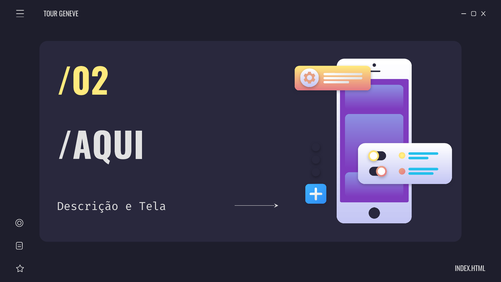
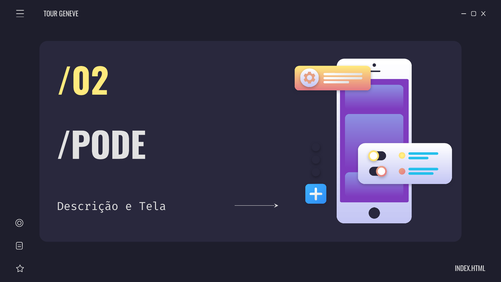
/AQUI: /AQUI -> /PODE (101, 147)
